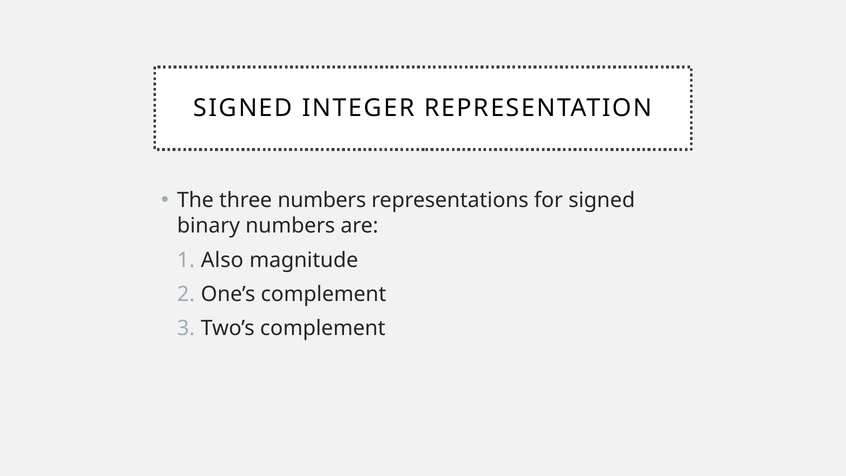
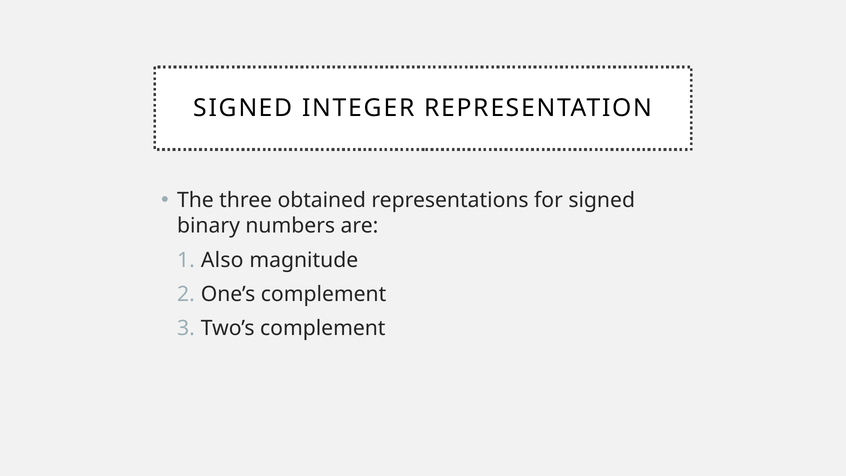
three numbers: numbers -> obtained (322, 200)
